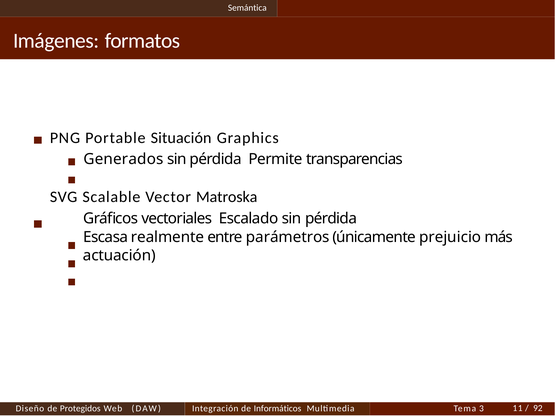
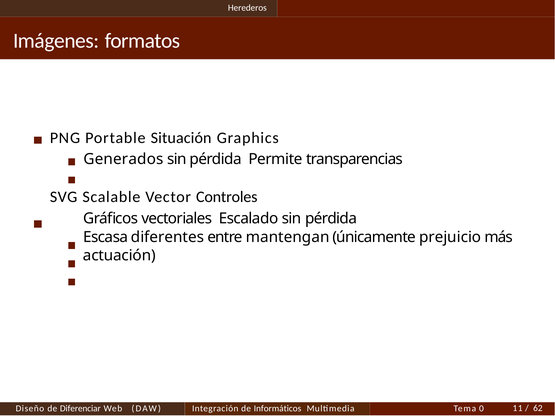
Semántica: Semántica -> Herederos (247, 8)
Matroska: Matroska -> Controles (227, 197)
realmente: realmente -> diferentes (168, 238)
parámetros: parámetros -> mantengan (288, 238)
Protegidos: Protegidos -> Diferenciar (80, 409)
3: 3 -> 0 (481, 409)
92: 92 -> 62 (538, 409)
